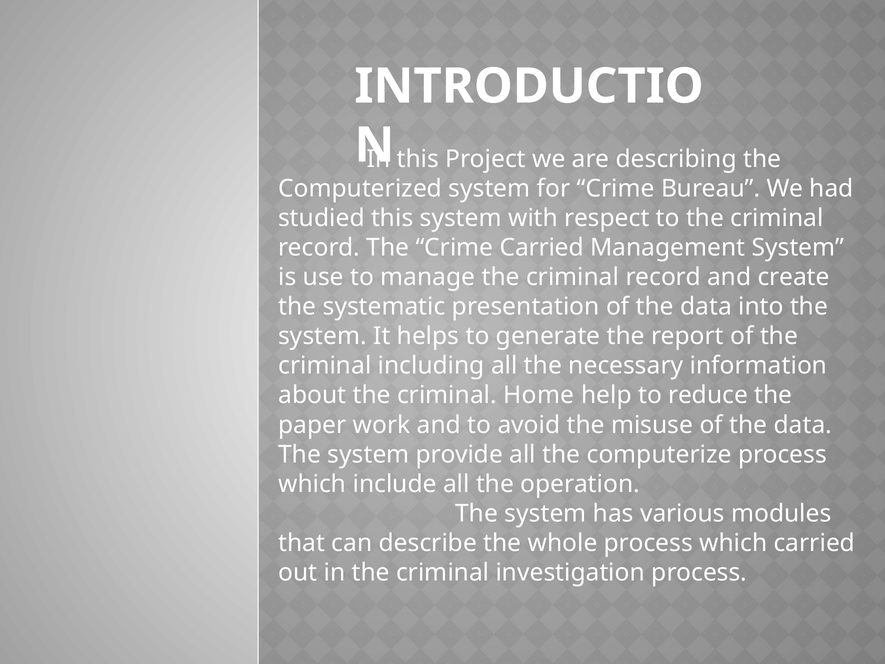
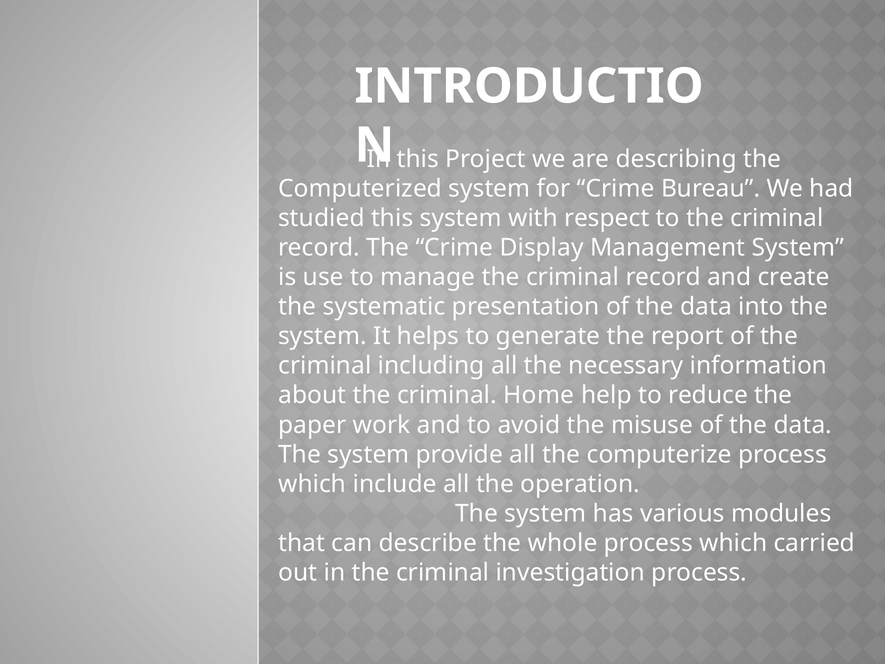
Crime Carried: Carried -> Display (542, 248)
